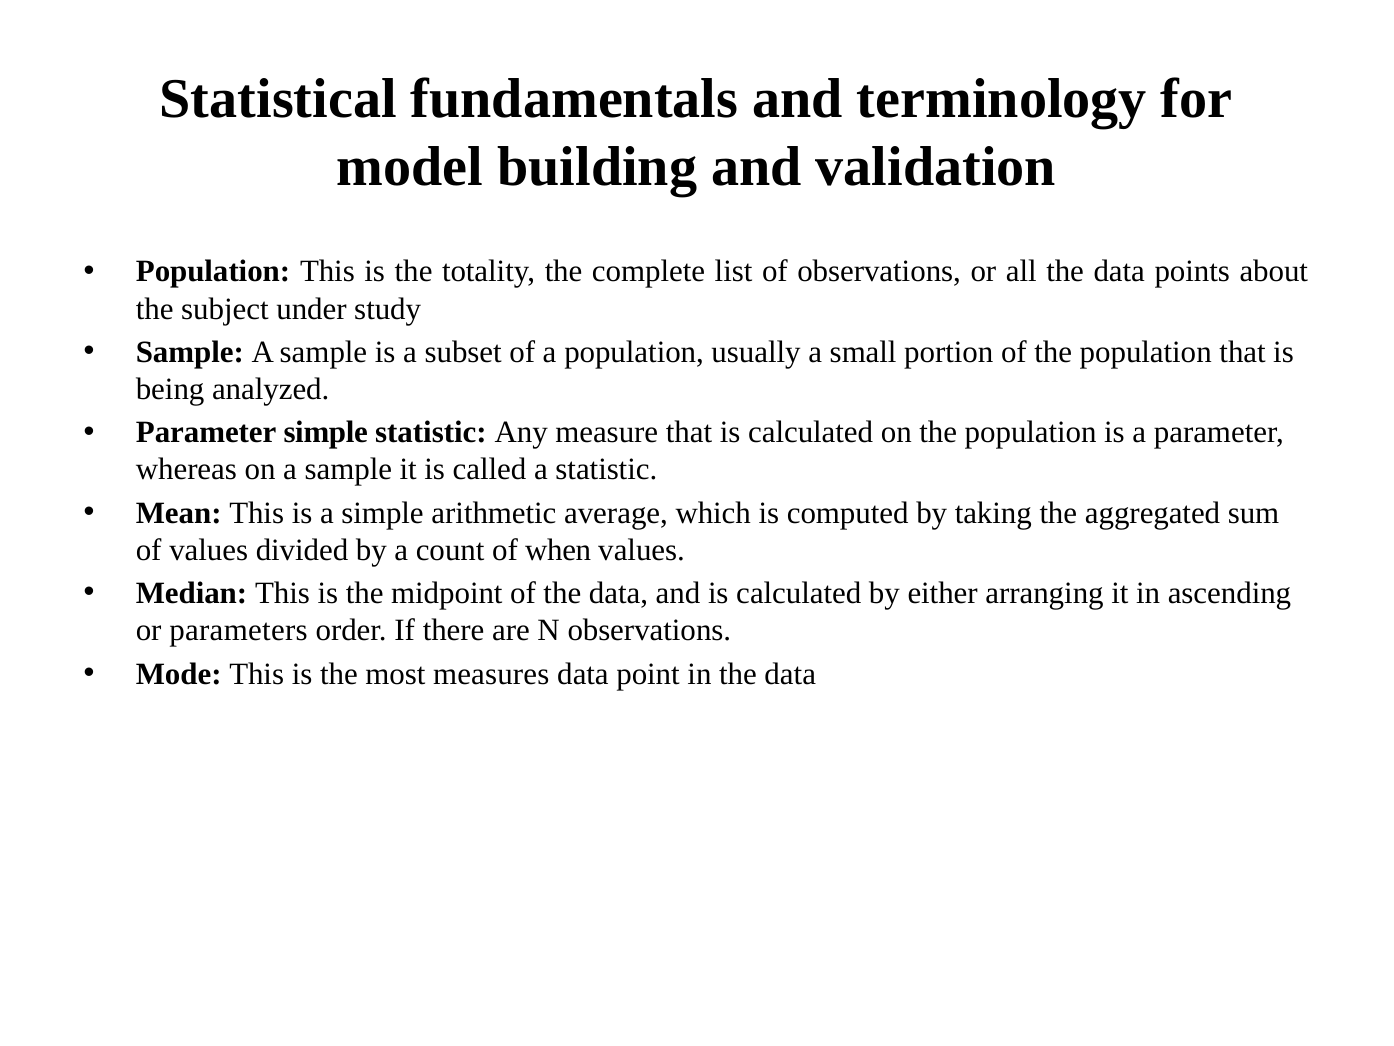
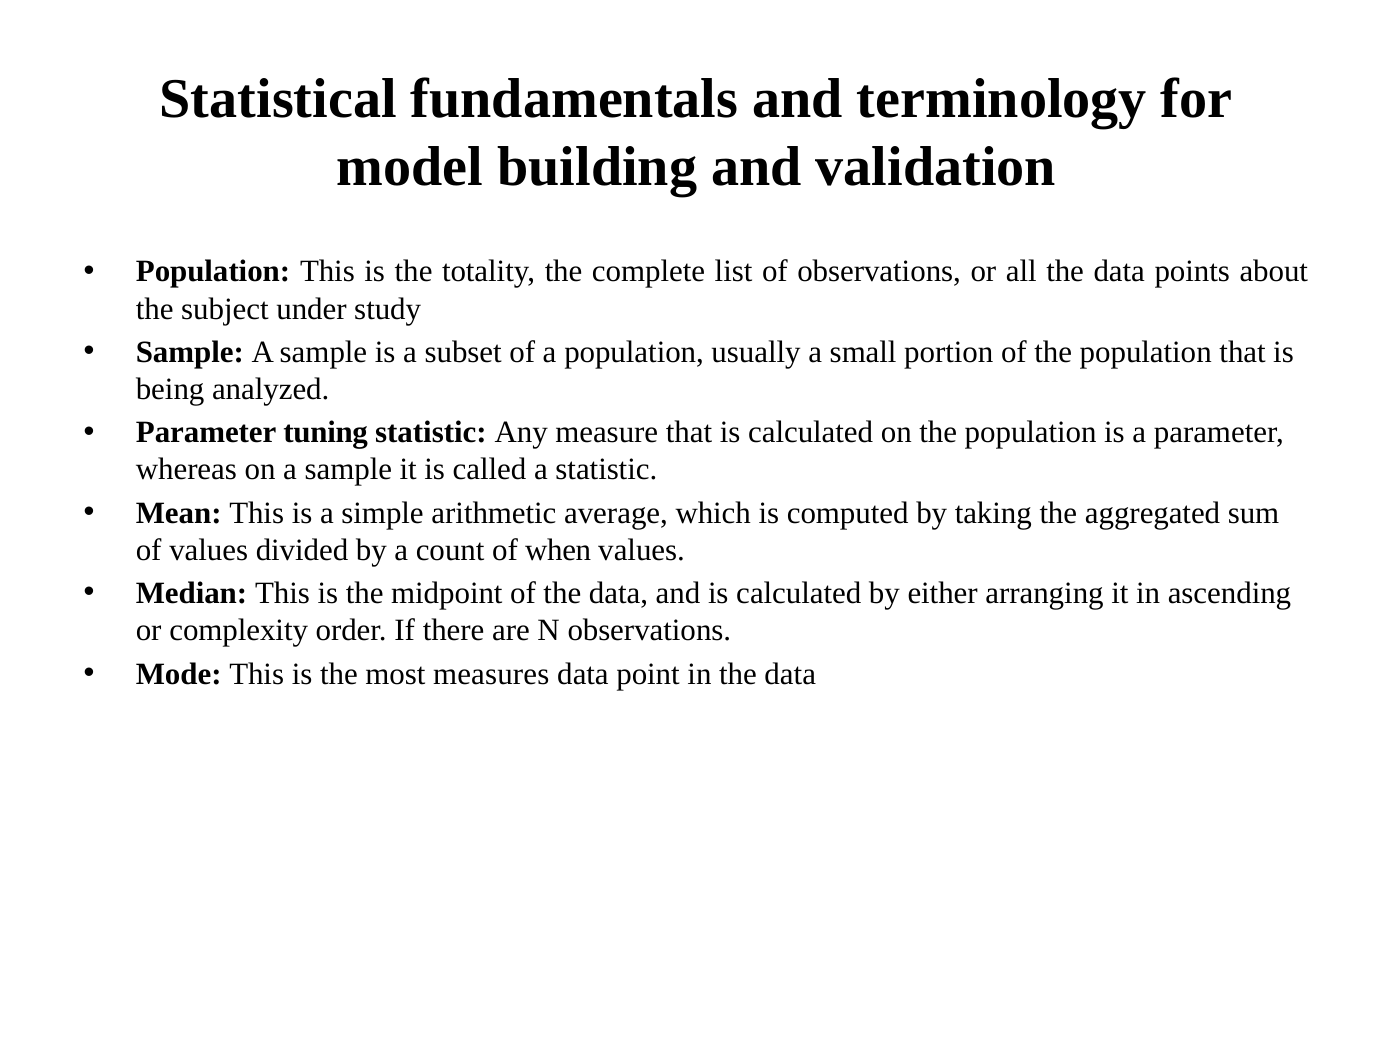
Parameter simple: simple -> tuning (326, 432)
parameters: parameters -> complexity (239, 630)
